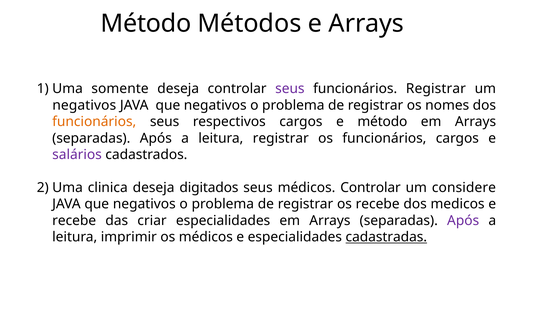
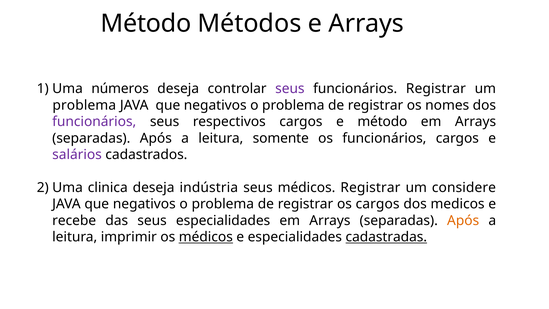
somente: somente -> números (120, 89)
negativos: negativos -> problema (84, 105)
funcionários colour: orange -> purple (94, 122)
leitura registrar: registrar -> somente (281, 138)
digitados: digitados -> indústria (209, 188)
médicos Controlar: Controlar -> Registrar (370, 188)
os recebe: recebe -> cargos (378, 204)
das criar: criar -> seus (152, 220)
Após colour: purple -> orange (463, 220)
médicos underline: none -> present (206, 237)
